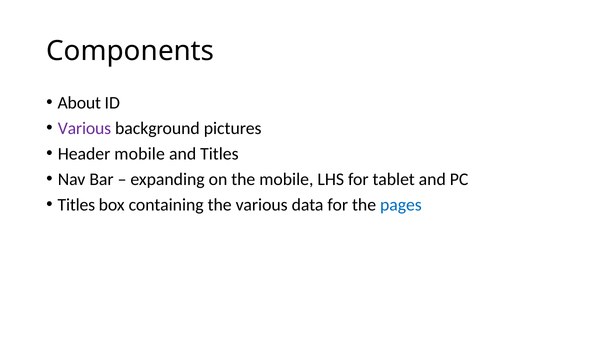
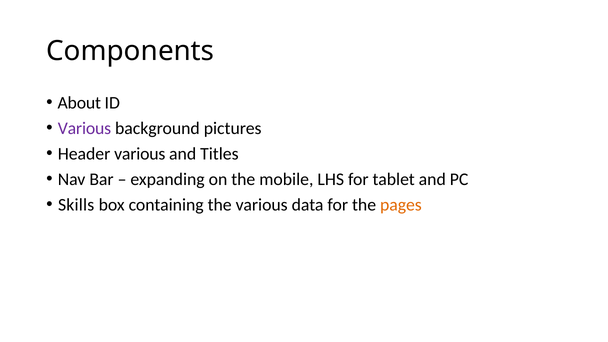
Header mobile: mobile -> various (140, 154)
Titles: Titles -> Skills (76, 205)
pages colour: blue -> orange (401, 205)
